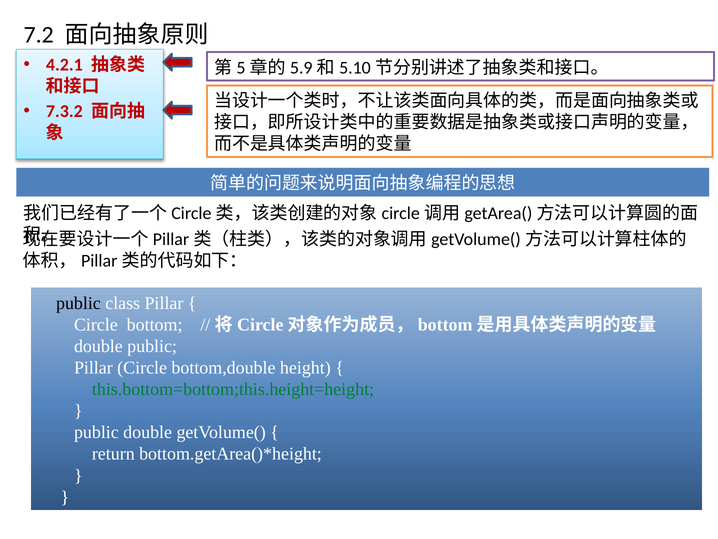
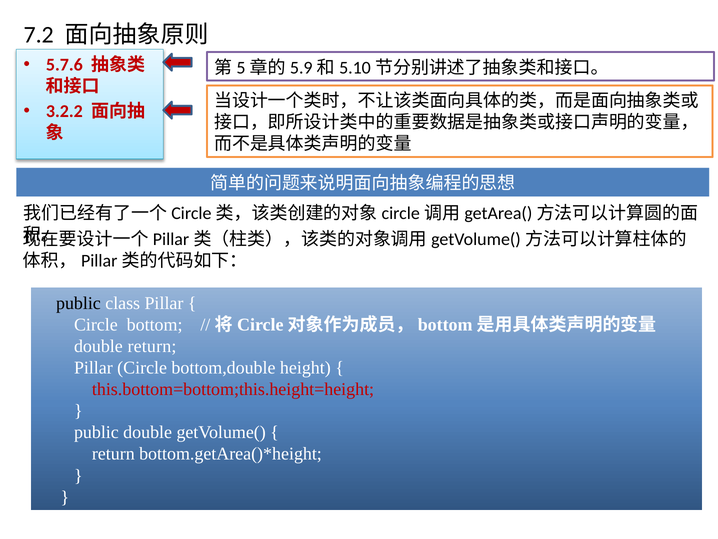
4.2.1: 4.2.1 -> 5.7.6 (64, 65)
7.3.2: 7.3.2 -> 3.2.2 (64, 111)
double public: public -> return (152, 346)
this.bottom=bottom;this.height=height colour: green -> red (233, 389)
